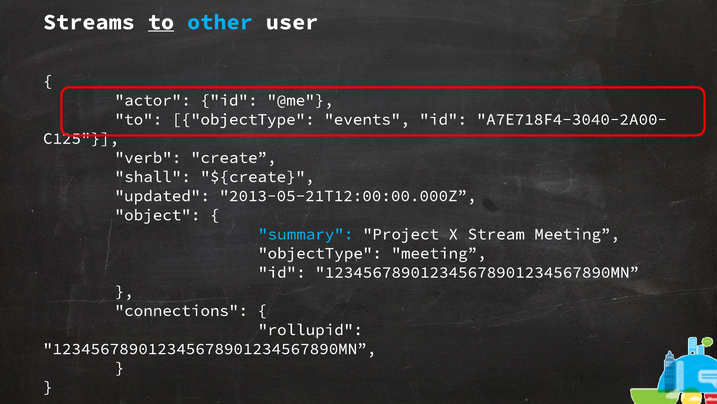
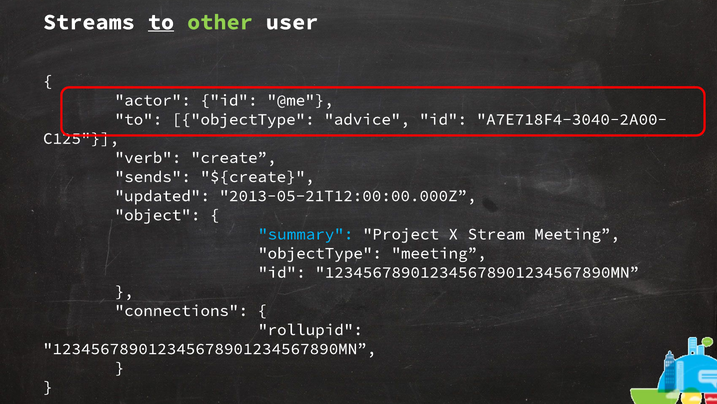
other colour: light blue -> light green (220, 22)
events: events -> advice (367, 119)
shall: shall -> sends (153, 177)
